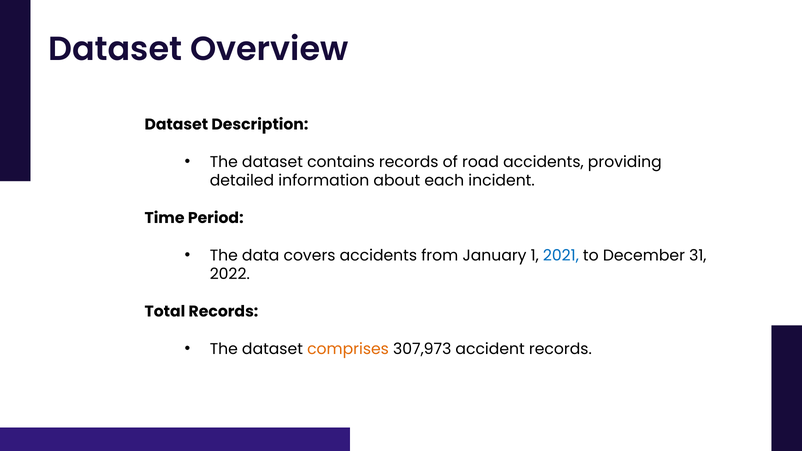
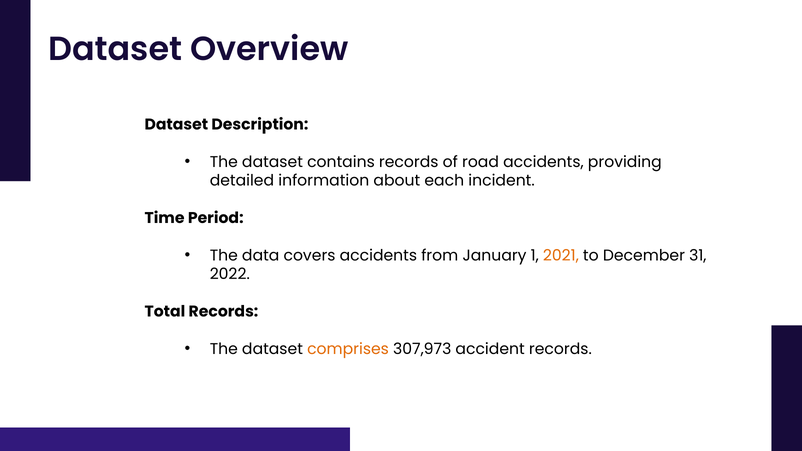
2021 colour: blue -> orange (561, 256)
